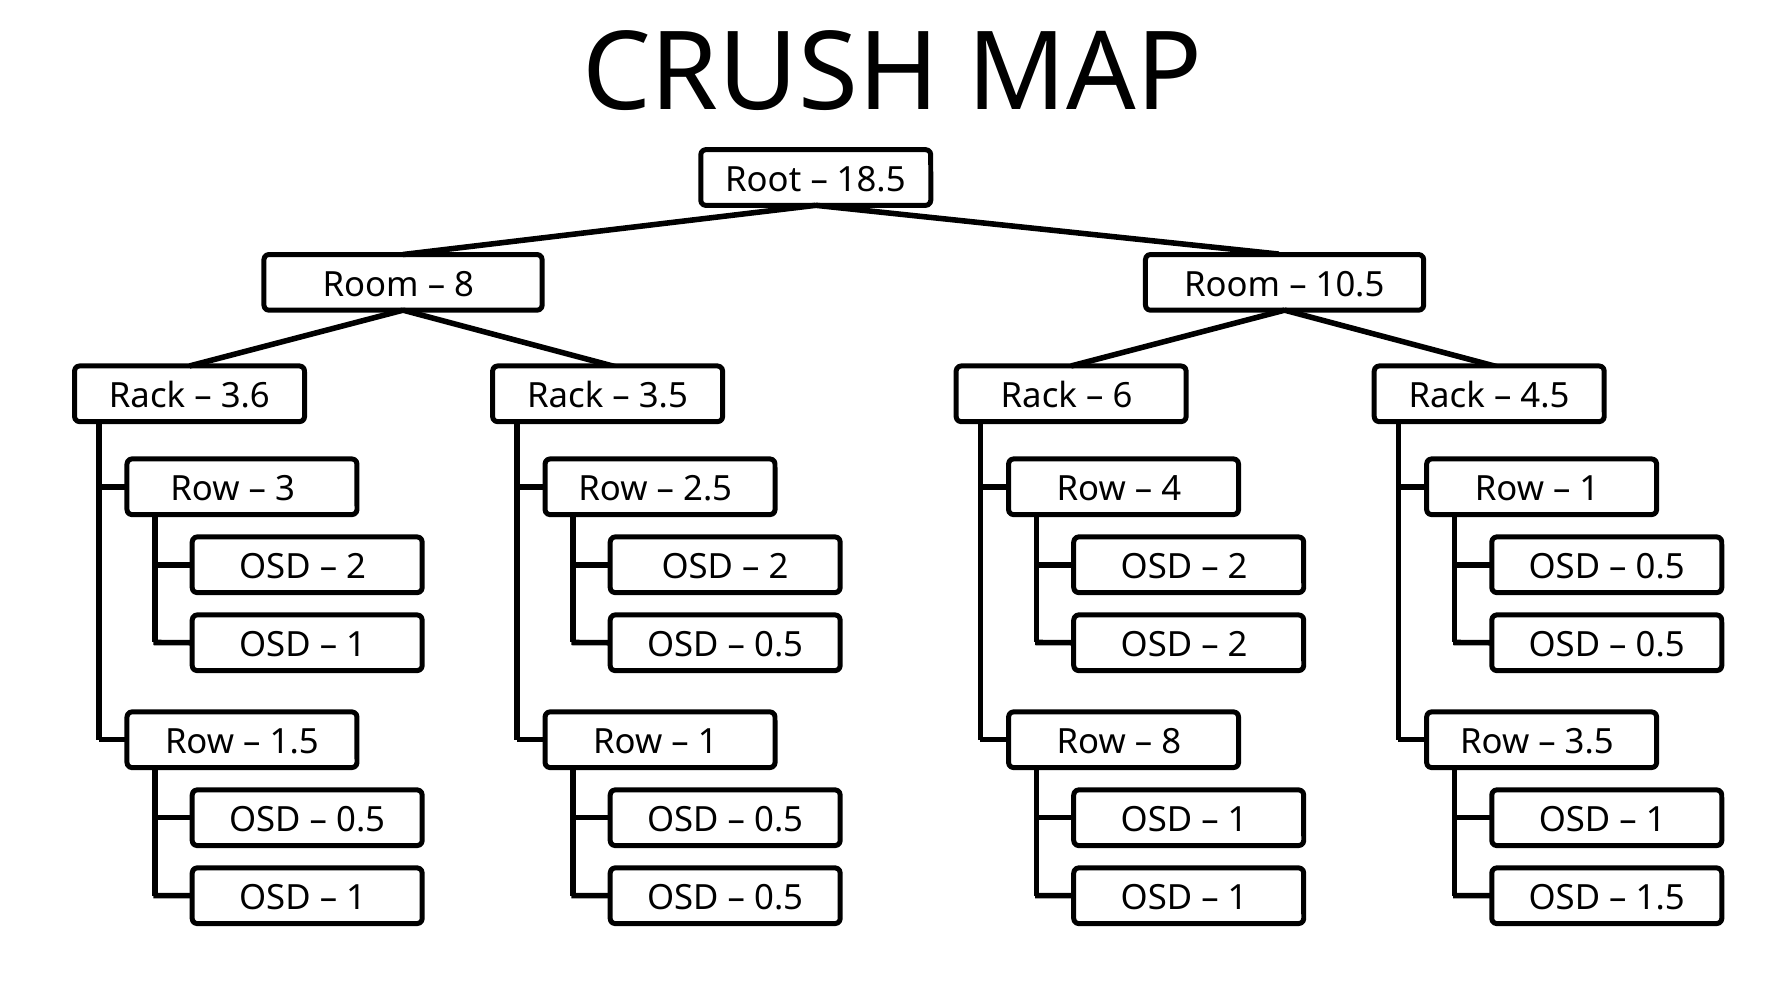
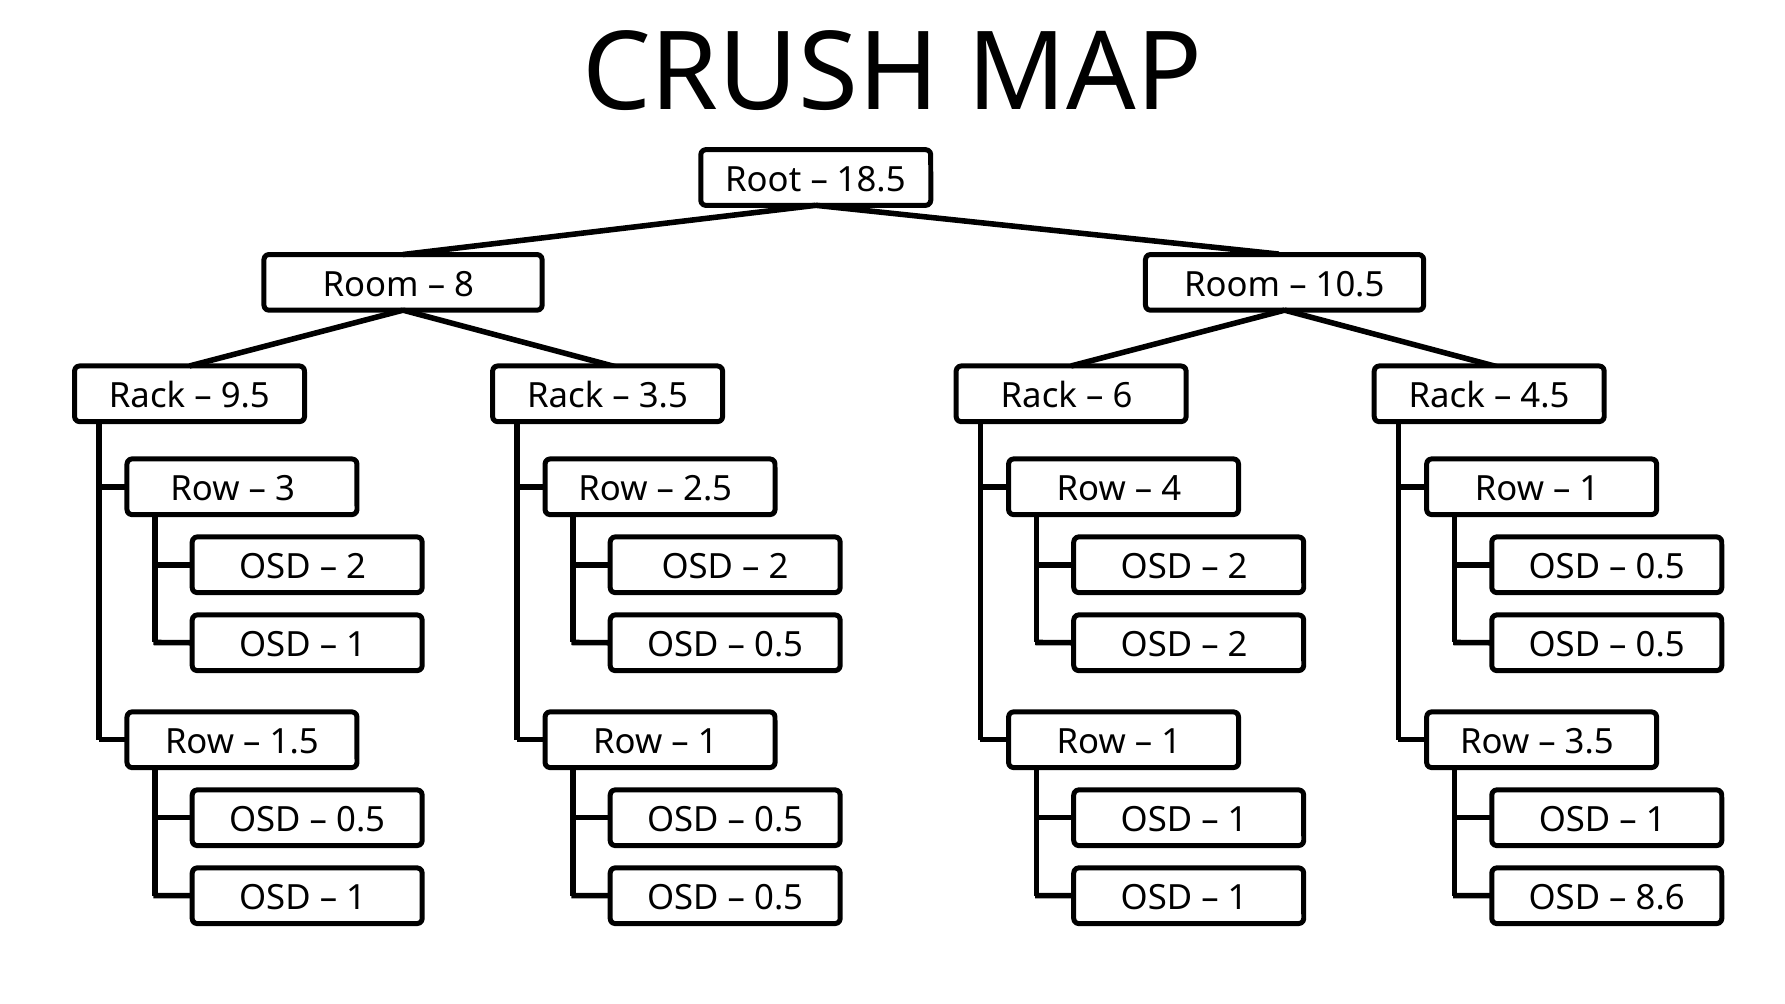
3.6: 3.6 -> 9.5 (245, 396)
8: 8 -> 1 (1171, 742)
1.5: 1.5 -> 8.6 (1660, 898)
